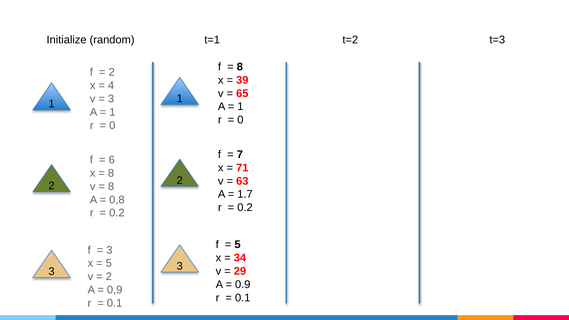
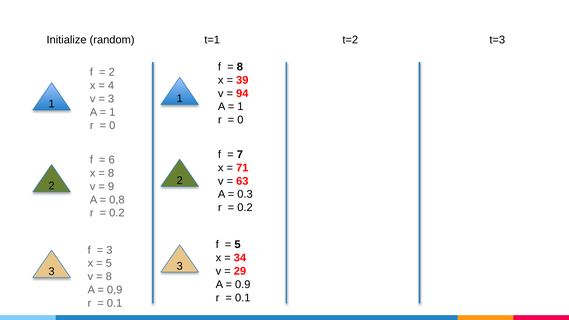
65: 65 -> 94 (242, 93)
8: 8 -> 9 (111, 186)
1.7: 1.7 -> 0.3 (245, 194)
2: 2 -> 8 (109, 277)
